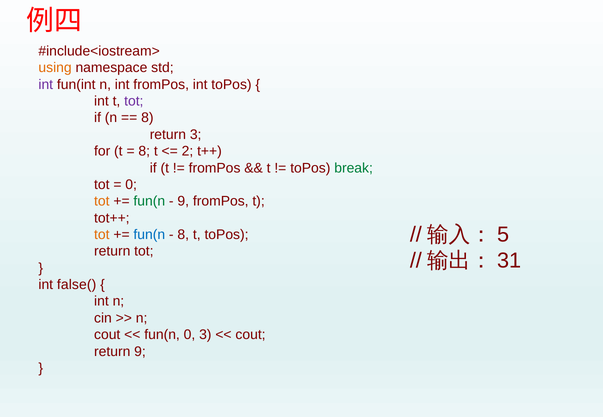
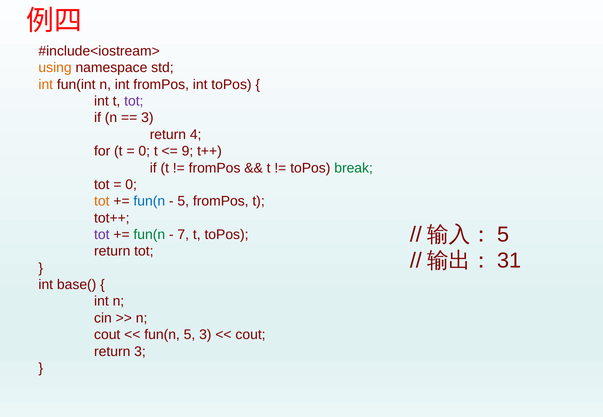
int colour: purple -> orange (46, 85)
8: 8 -> 3 (147, 118)
return 3: 3 -> 4 (196, 135)
8: 8 -> 0 (144, 151)
2: 2 -> 9 (187, 151)
fun(n colour: green -> blue (149, 202)
9: 9 -> 5 (183, 202)
tot colour: orange -> purple (102, 235)
fun(n colour: blue -> green (149, 235)
8: 8 -> 7 (183, 235)
false(: false( -> base( (77, 285)
fun(n 0: 0 -> 5 (190, 335)
return 9: 9 -> 3 (140, 352)
